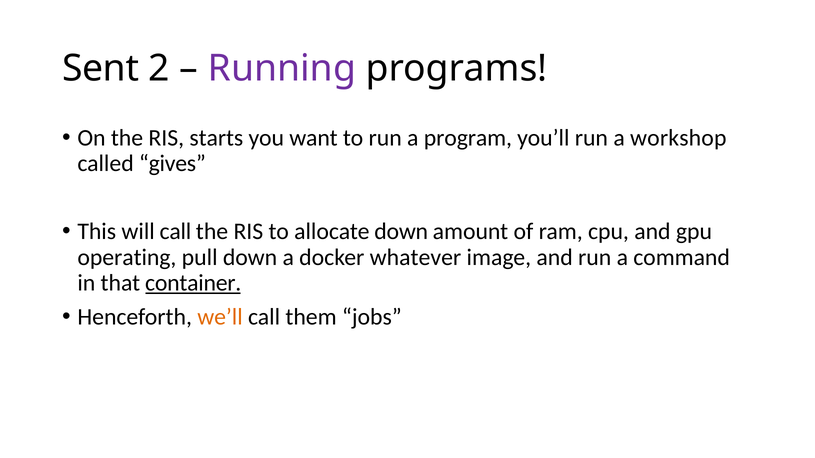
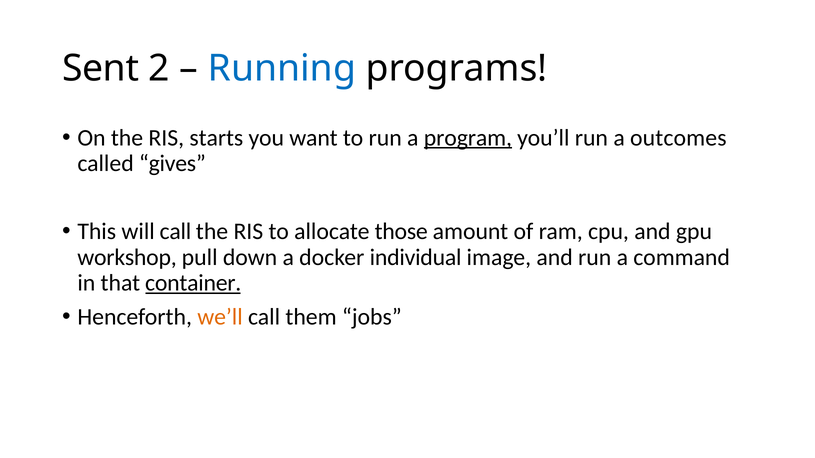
Running colour: purple -> blue (282, 68)
program underline: none -> present (468, 138)
workshop: workshop -> outcomes (678, 138)
allocate down: down -> those (401, 232)
operating: operating -> workshop (127, 257)
whatever: whatever -> individual (416, 257)
